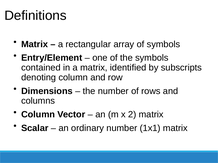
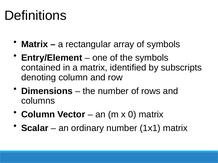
2: 2 -> 0 (132, 115)
